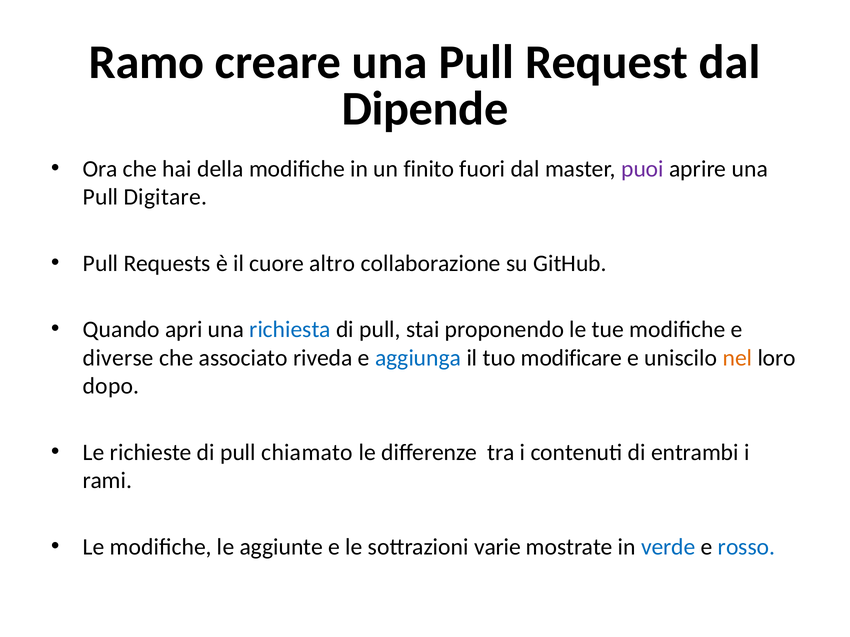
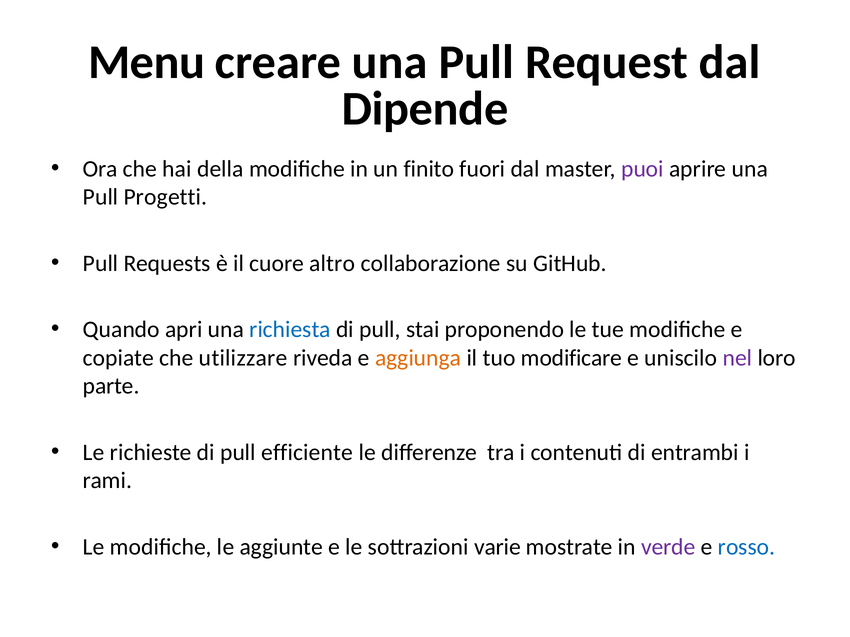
Ramo: Ramo -> Menu (147, 62)
Digitare: Digitare -> Progetti (165, 197)
diverse: diverse -> copiate (118, 358)
associato: associato -> utilizzare (243, 358)
aggiunga colour: blue -> orange (418, 358)
nel colour: orange -> purple (737, 358)
dopo: dopo -> parte (111, 386)
chiamato: chiamato -> efficiente (307, 453)
verde colour: blue -> purple (668, 547)
